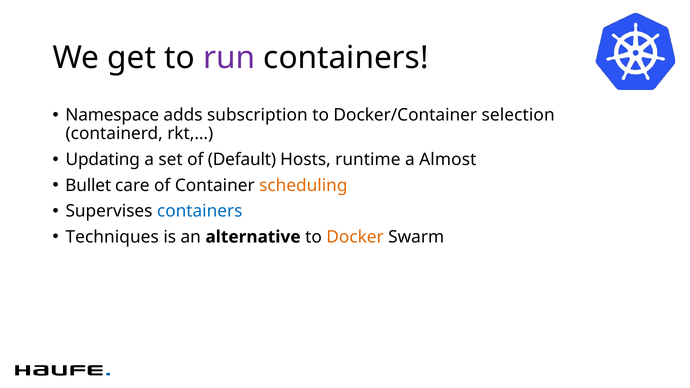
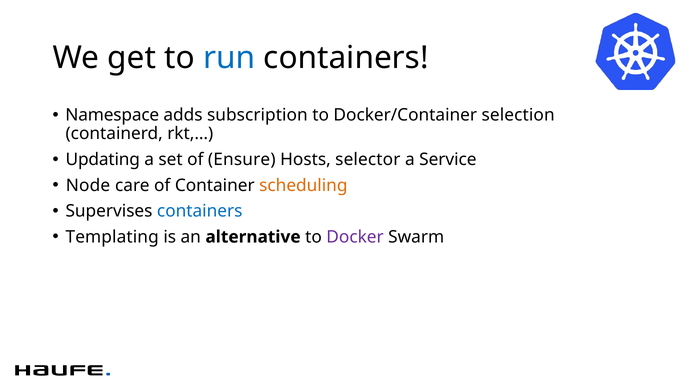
run colour: purple -> blue (229, 58)
Default: Default -> Ensure (242, 160)
runtime: runtime -> selector (368, 160)
Almost: Almost -> Service (448, 160)
Bullet: Bullet -> Node (88, 185)
Techniques: Techniques -> Templating (112, 237)
Docker colour: orange -> purple (355, 237)
